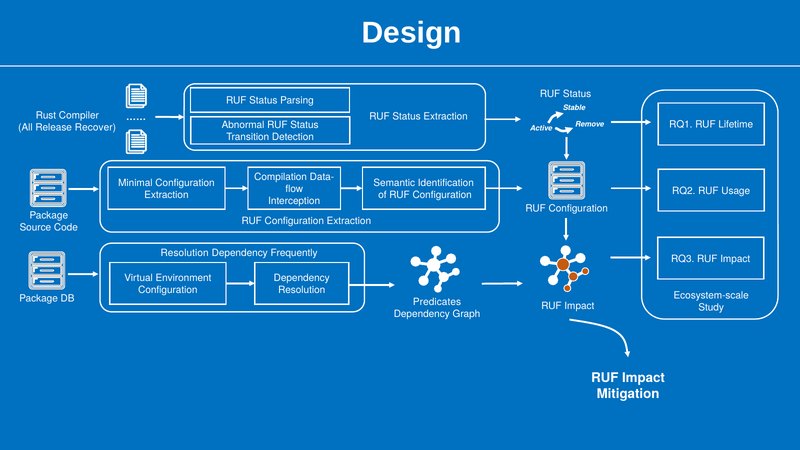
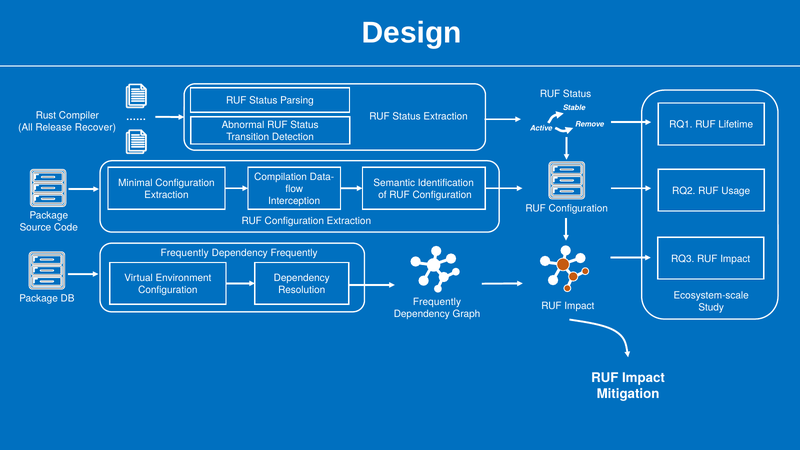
Resolution: Resolution -> Frequently (185, 253)
Predicates: Predicates -> Frequently (437, 302)
